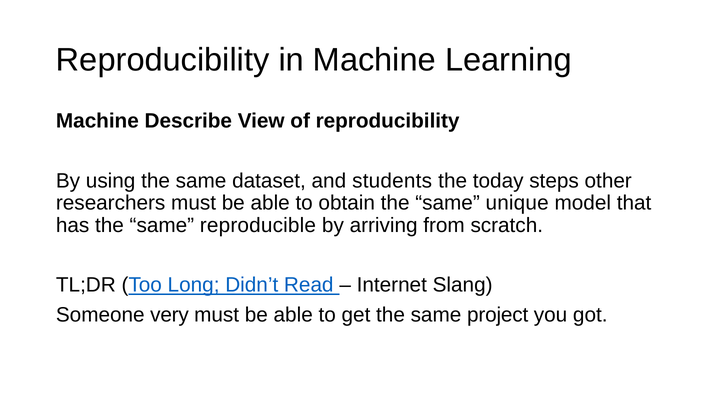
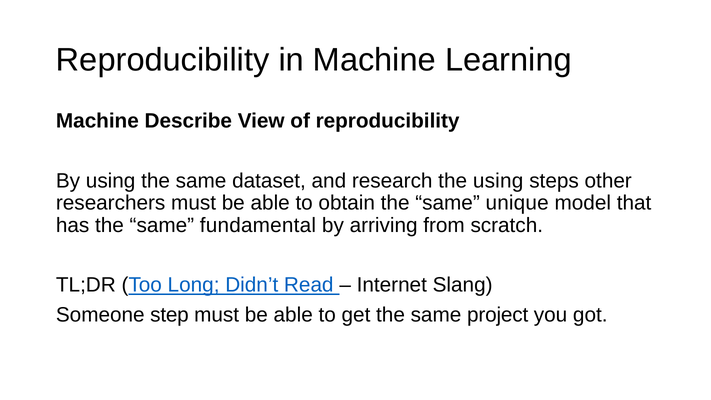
students: students -> research (392, 181)
the today: today -> using (498, 181)
reproducible: reproducible -> fundamental (258, 225)
very: very -> step (169, 315)
